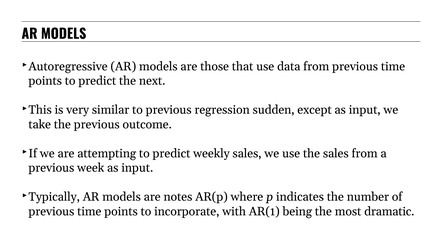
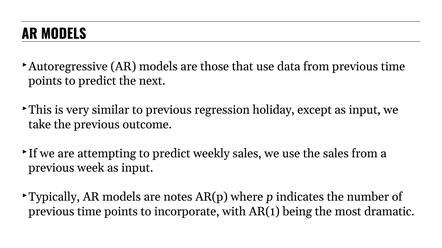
sudden: sudden -> holiday (274, 110)
